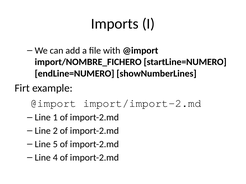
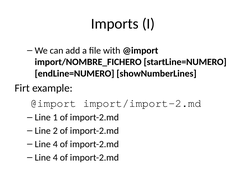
5: 5 -> 4 (55, 145)
